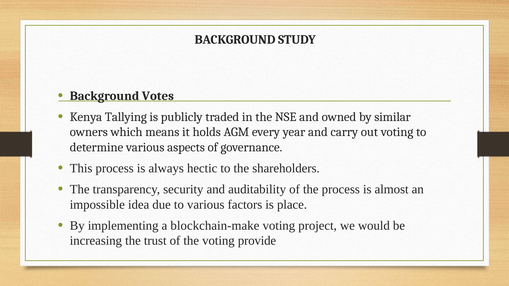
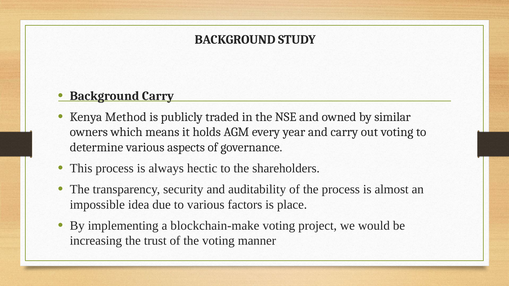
Background Votes: Votes -> Carry (158, 96)
Tallying: Tallying -> Method (126, 117)
provide: provide -> manner (257, 241)
